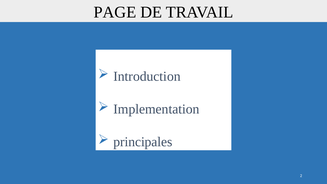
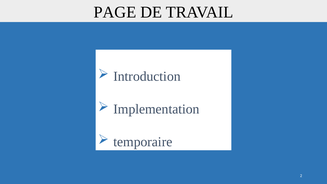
principales: principales -> temporaire (143, 142)
